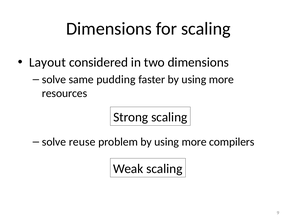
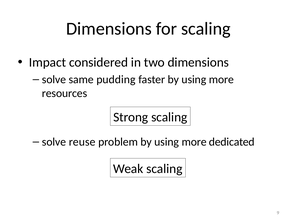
Layout: Layout -> Impact (47, 62)
compilers: compilers -> dedicated (232, 142)
